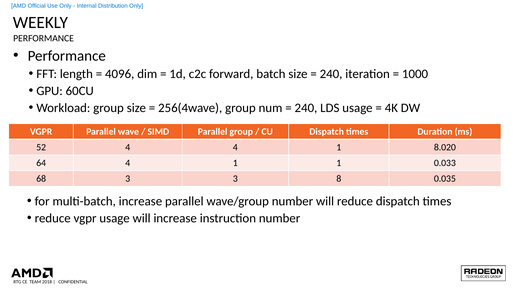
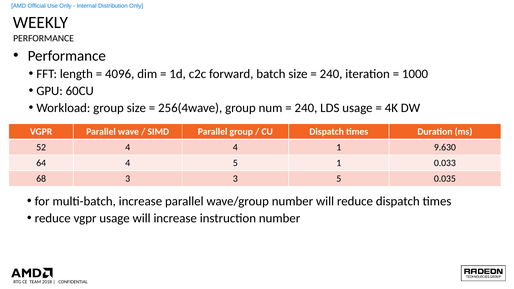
8.020: 8.020 -> 9.630 (445, 147)
64 4 1: 1 -> 5 (235, 163)
3 8: 8 -> 5 (339, 179)
